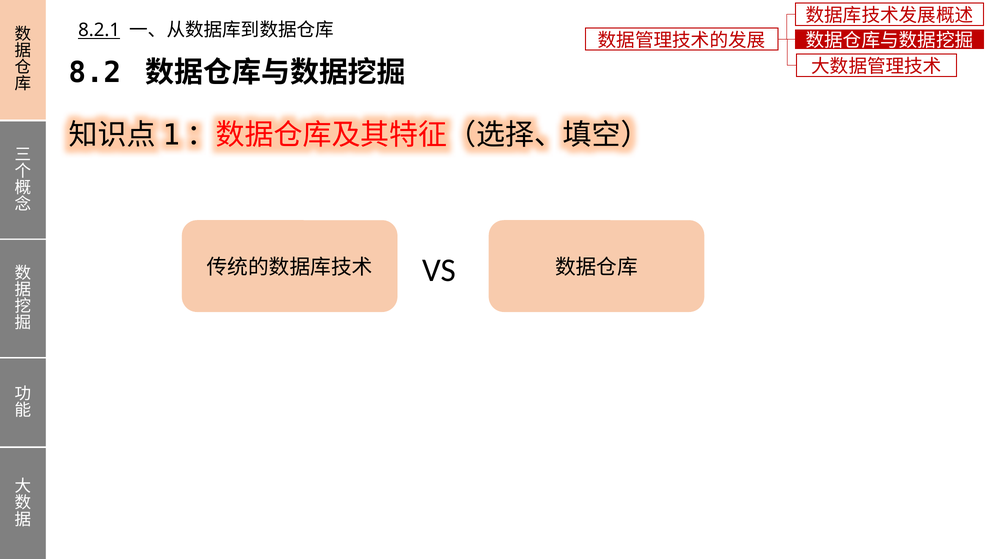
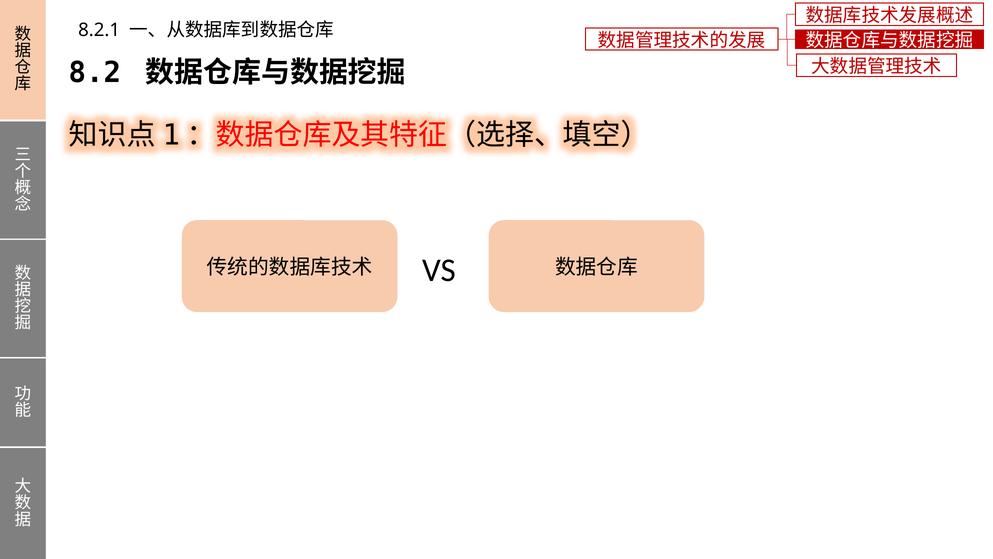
8.2.1 underline: present -> none (99, 30)
